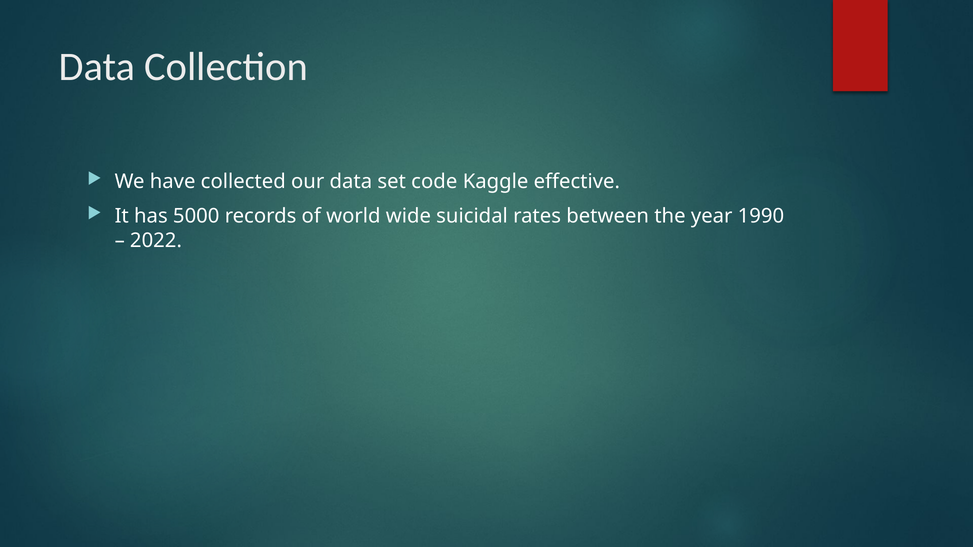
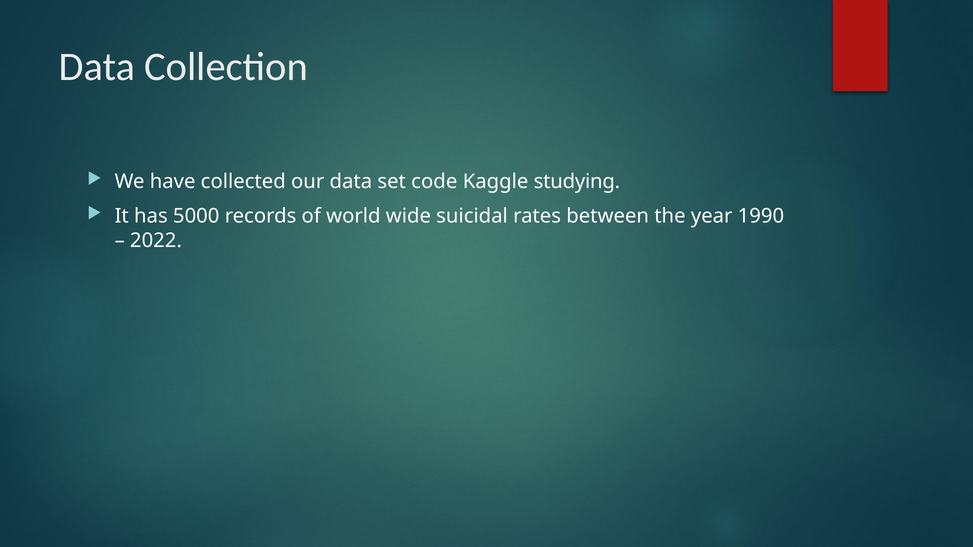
effective: effective -> studying (577, 182)
